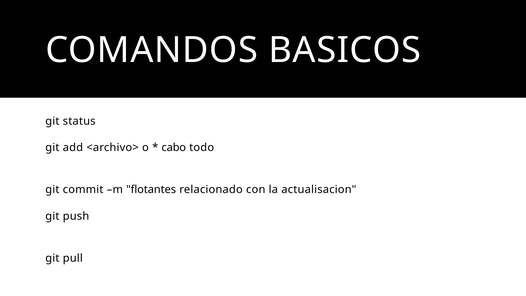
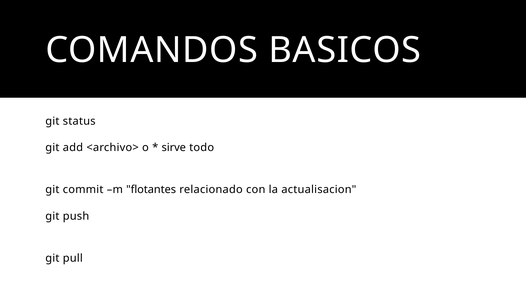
cabo: cabo -> sirve (174, 148)
